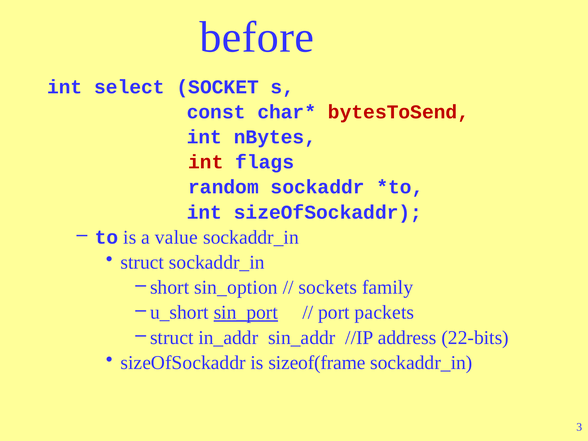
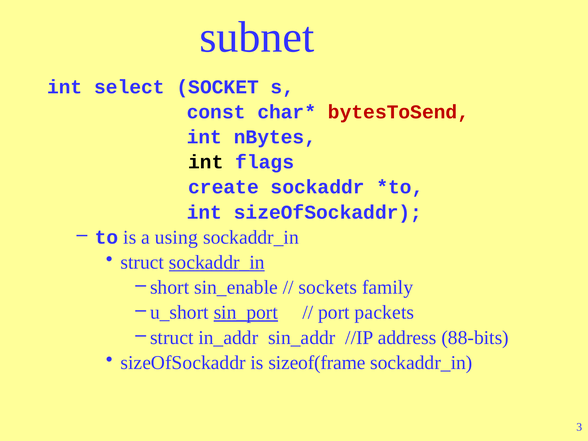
before: before -> subnet (257, 37)
int colour: red -> black (206, 162)
random: random -> create (224, 187)
value: value -> using (176, 237)
sockaddr_in underline: none -> present (217, 262)
sin_option: sin_option -> sin_enable (236, 287)
22-bits: 22-bits -> 88-bits (475, 338)
